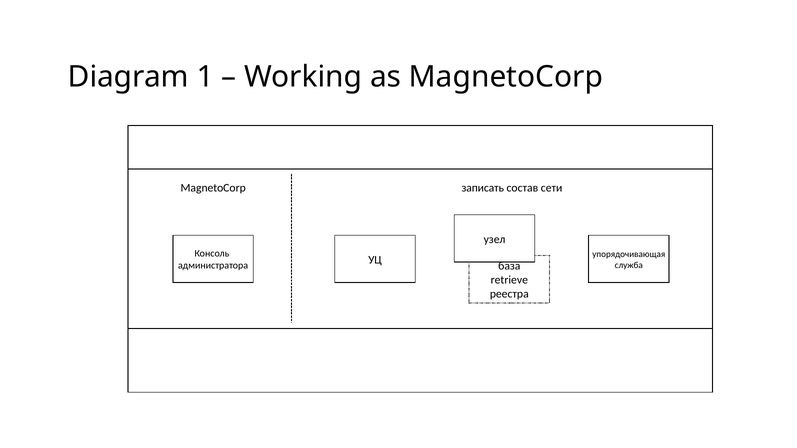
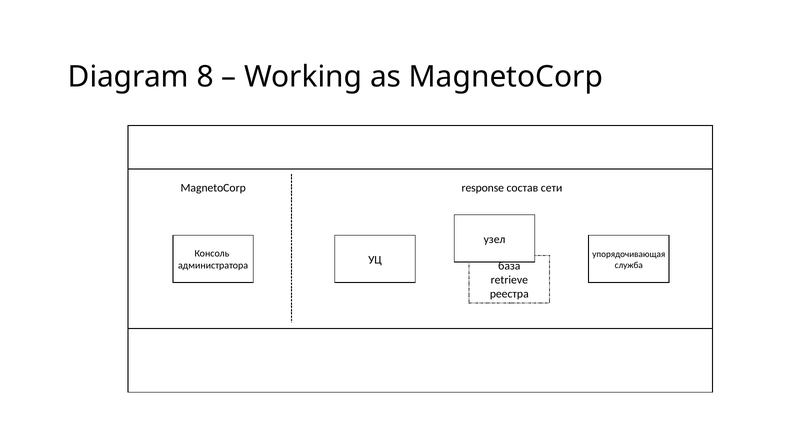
1: 1 -> 8 (205, 77)
записать: записать -> response (483, 188)
